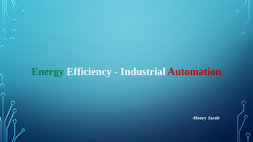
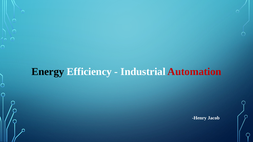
Energy colour: green -> black (48, 72)
